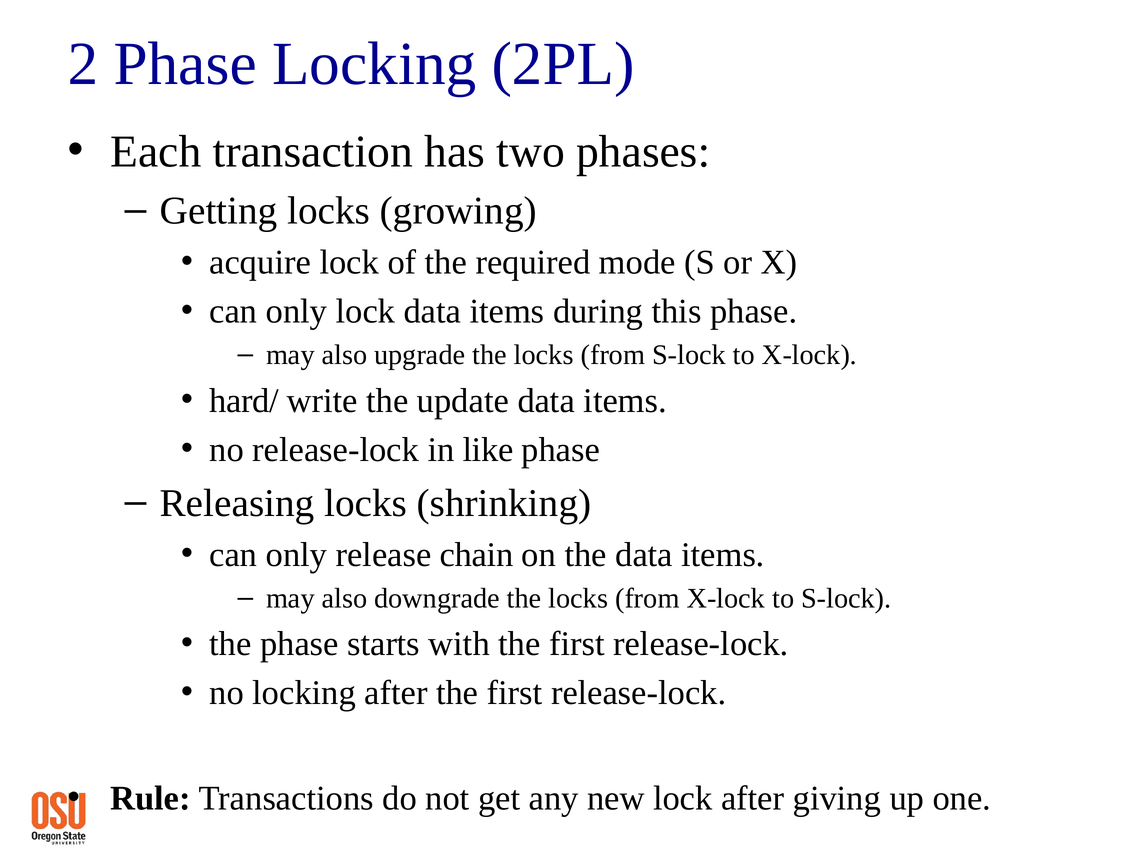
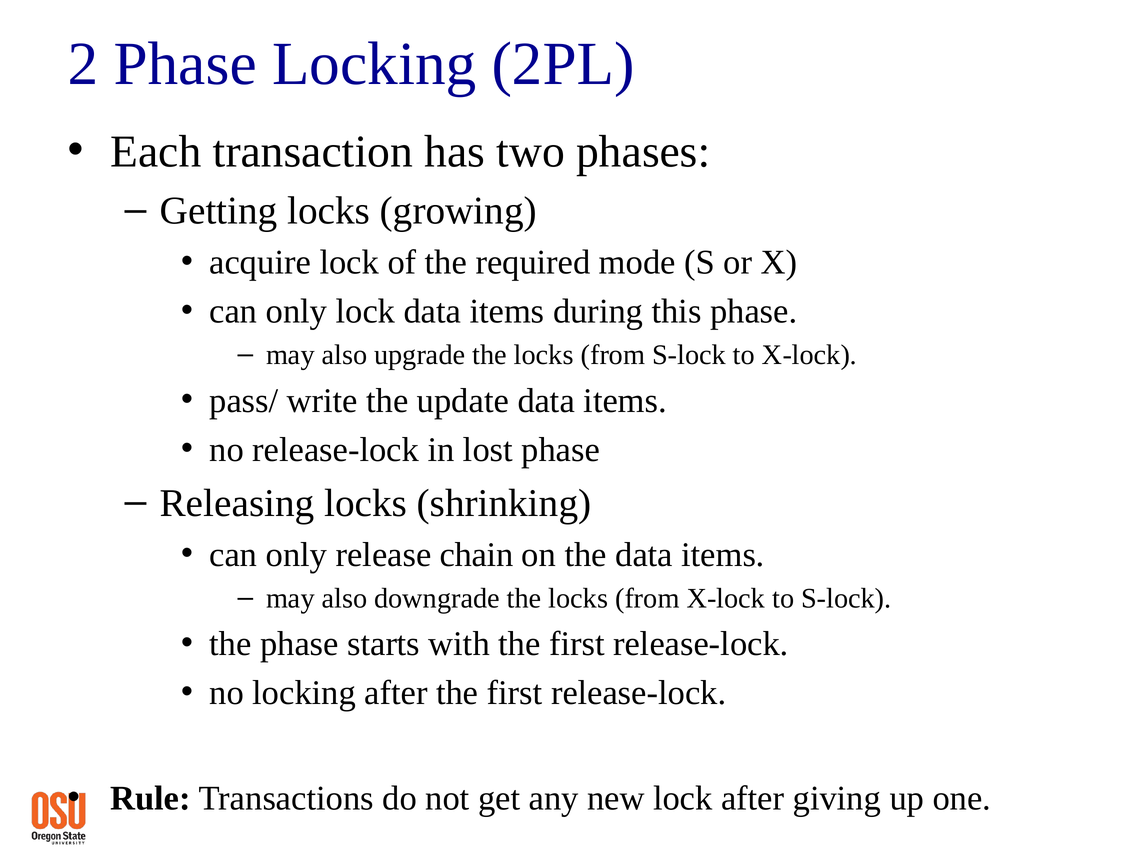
hard/: hard/ -> pass/ (244, 401)
like: like -> lost (488, 450)
